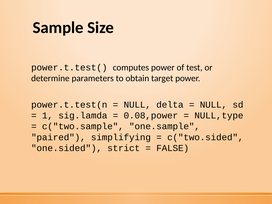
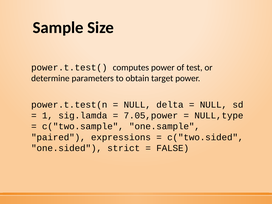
0.08,power: 0.08,power -> 7.05,power (151, 115)
simplifying: simplifying -> expressions (121, 137)
